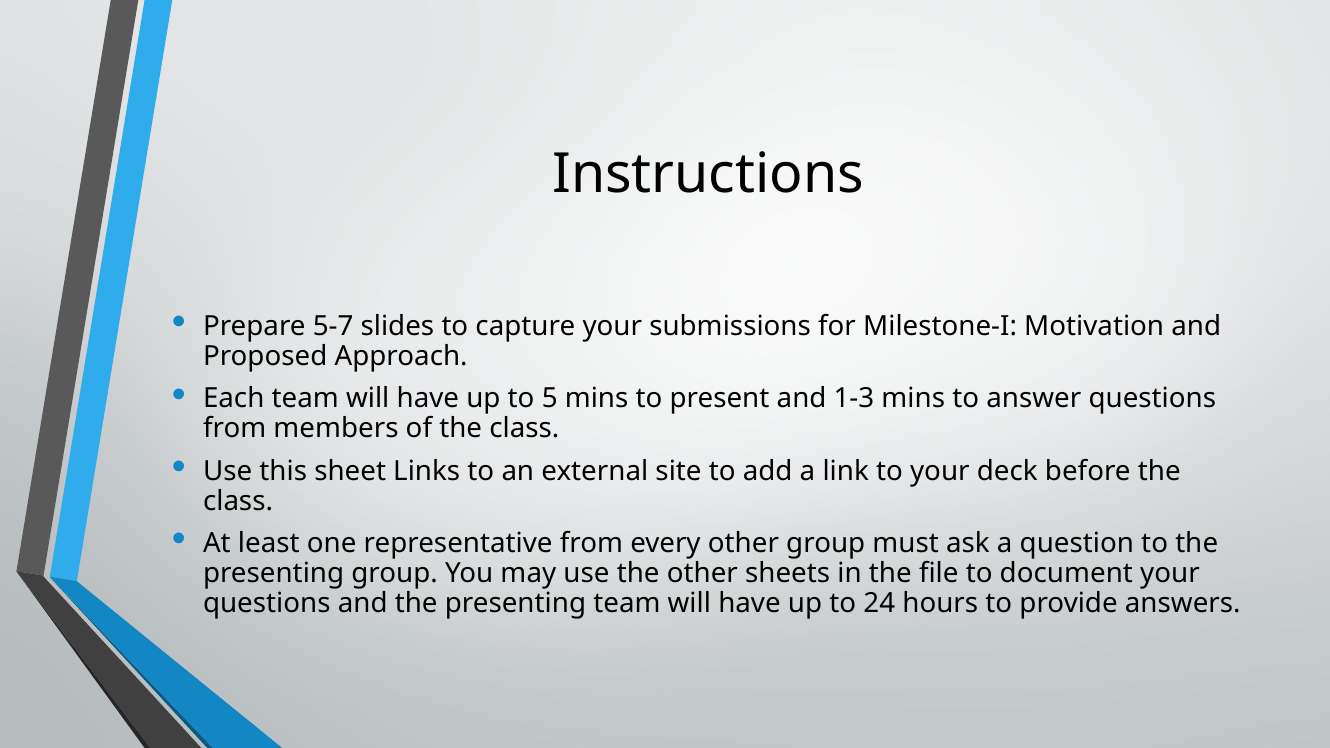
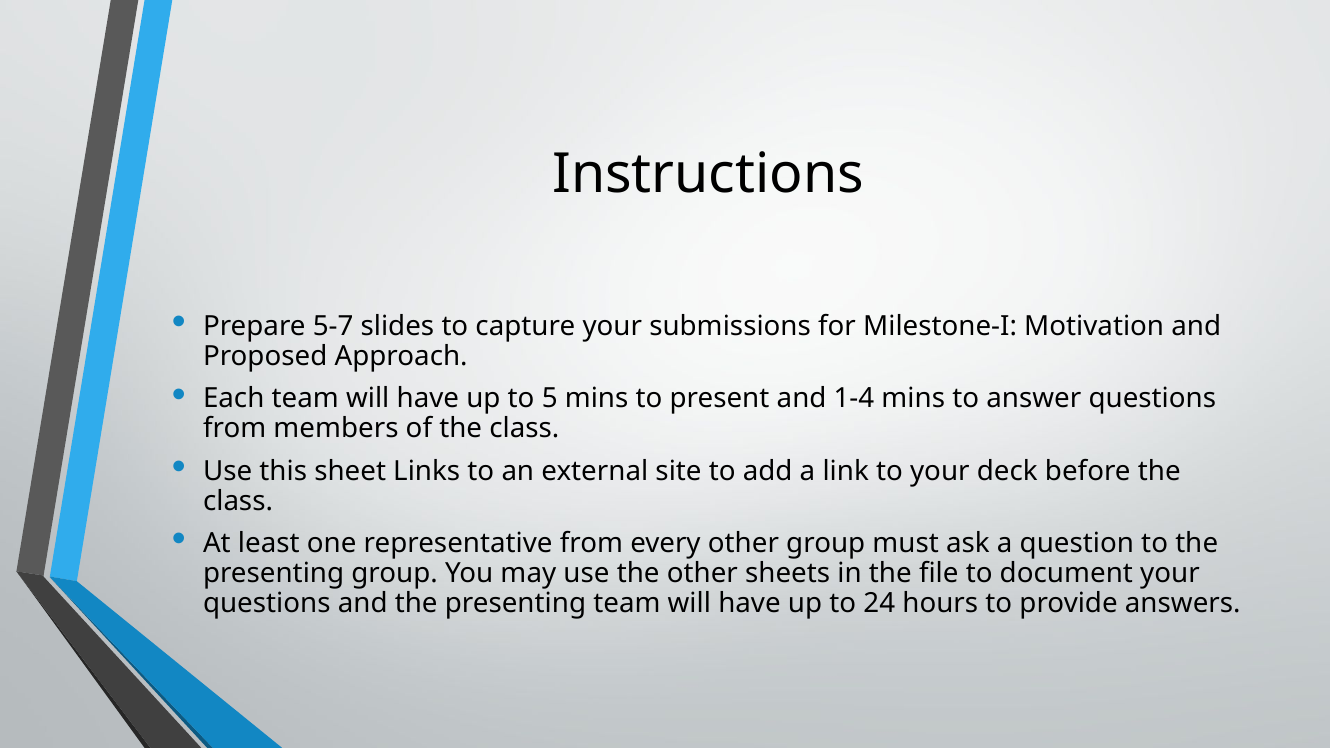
1-3: 1-3 -> 1-4 (854, 399)
